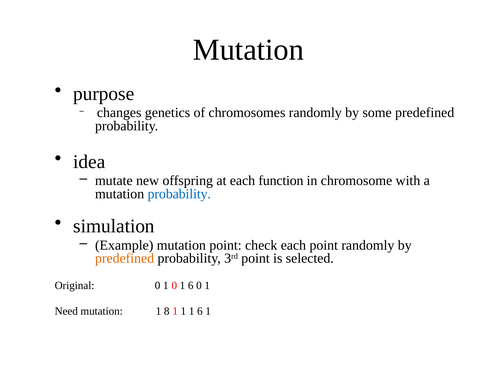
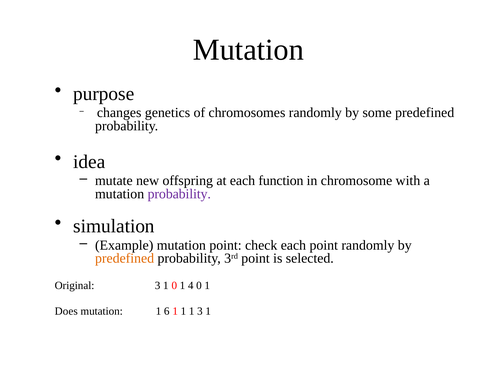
probability colour: blue -> purple (179, 194)
Original 0: 0 -> 3 (158, 285)
0 1 6: 6 -> 4 (191, 285)
Need: Need -> Does (66, 311)
8: 8 -> 6 (167, 311)
1 1 6: 6 -> 3 (200, 311)
